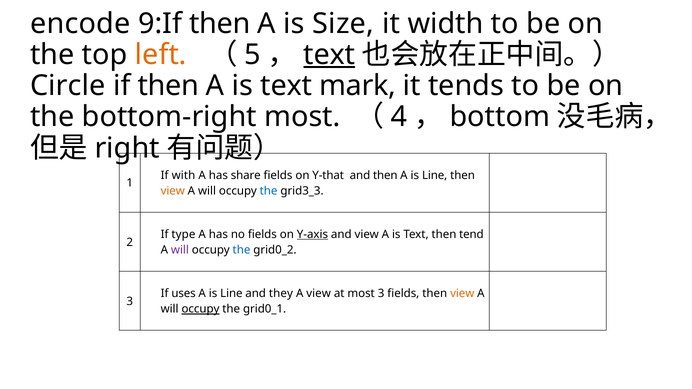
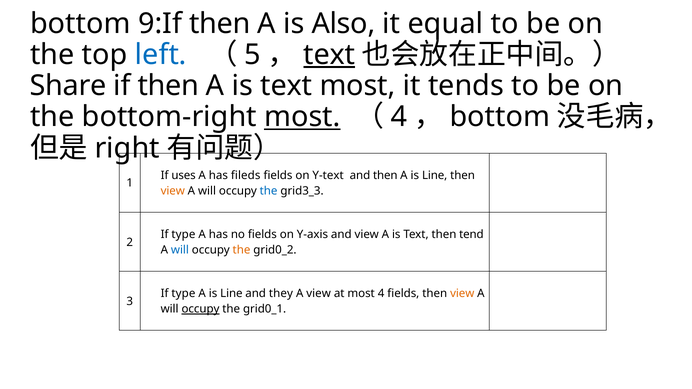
encode: encode -> bottom (80, 24)
Size: Size -> Also (343, 24)
width: width -> equal (446, 24)
left colour: orange -> blue (161, 55)
Circle: Circle -> Share (68, 86)
text mark: mark -> most (358, 86)
most underline: none -> present (302, 117)
with: with -> uses (184, 175)
share: share -> fileds (246, 175)
Y-that: Y-that -> Y-text (328, 175)
Y-axis underline: present -> none (312, 235)
will colour: purple -> blue (180, 250)
the colour: blue -> orange (241, 250)
uses: uses -> type (183, 294)
most 3: 3 -> 4 (381, 294)
